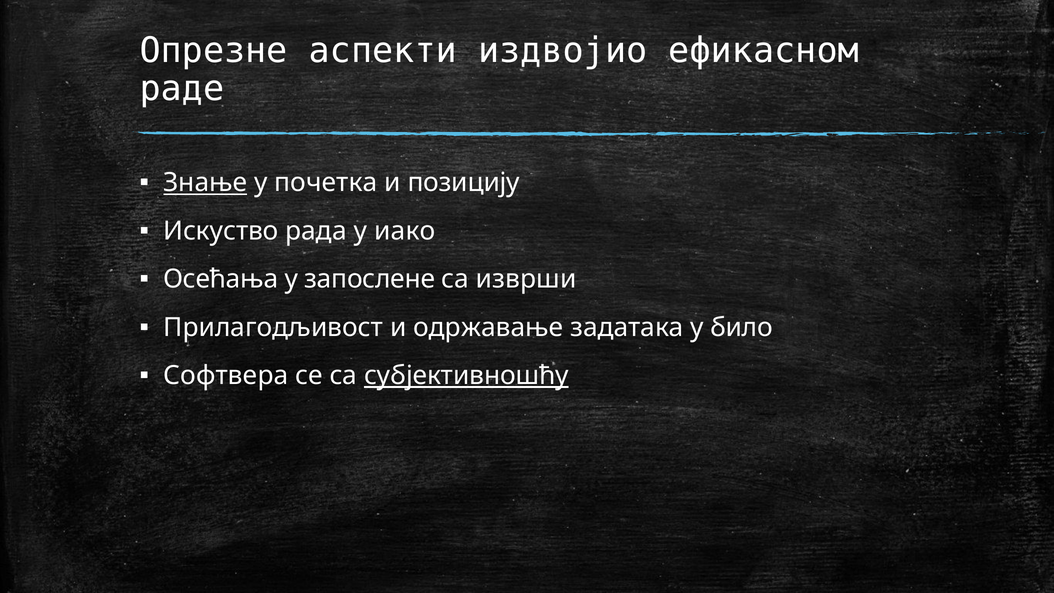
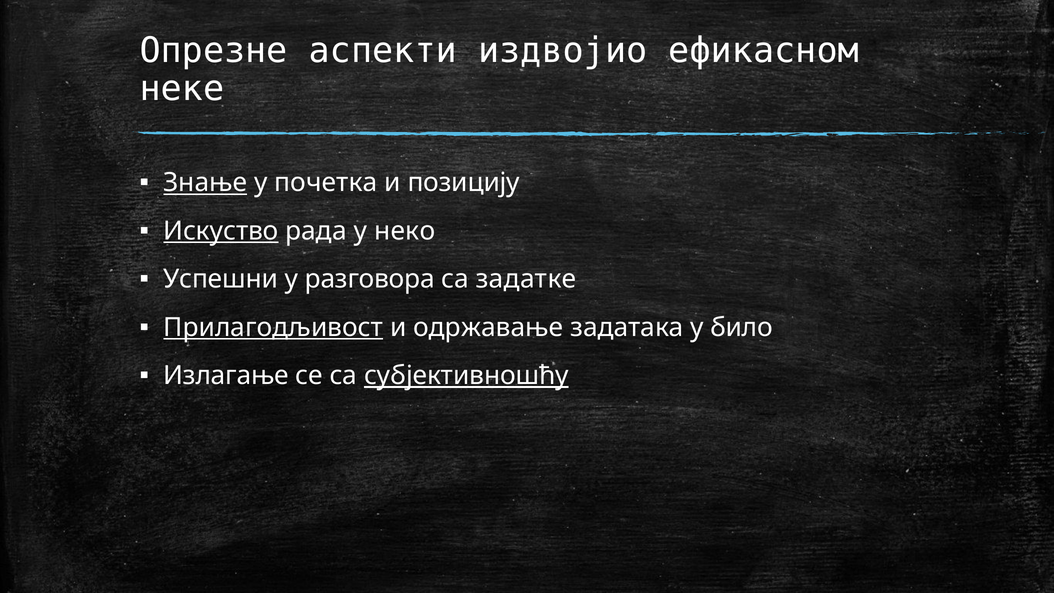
раде: раде -> неке (182, 89)
Искуство underline: none -> present (221, 231)
иако: иако -> неко (405, 231)
Осећања: Осећања -> Успешни (221, 279)
запослене: запослене -> разговора (370, 279)
изврши: изврши -> задатке (526, 279)
Прилагодљивост underline: none -> present (273, 327)
Софтвера: Софтвера -> Излагање (226, 376)
